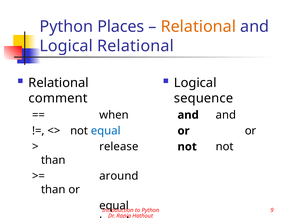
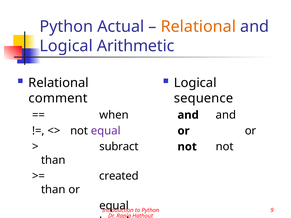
Places: Places -> Actual (121, 27)
Logical Relational: Relational -> Arithmetic (136, 46)
equal colour: blue -> purple (106, 131)
release: release -> subract (119, 147)
around: around -> created (119, 176)
